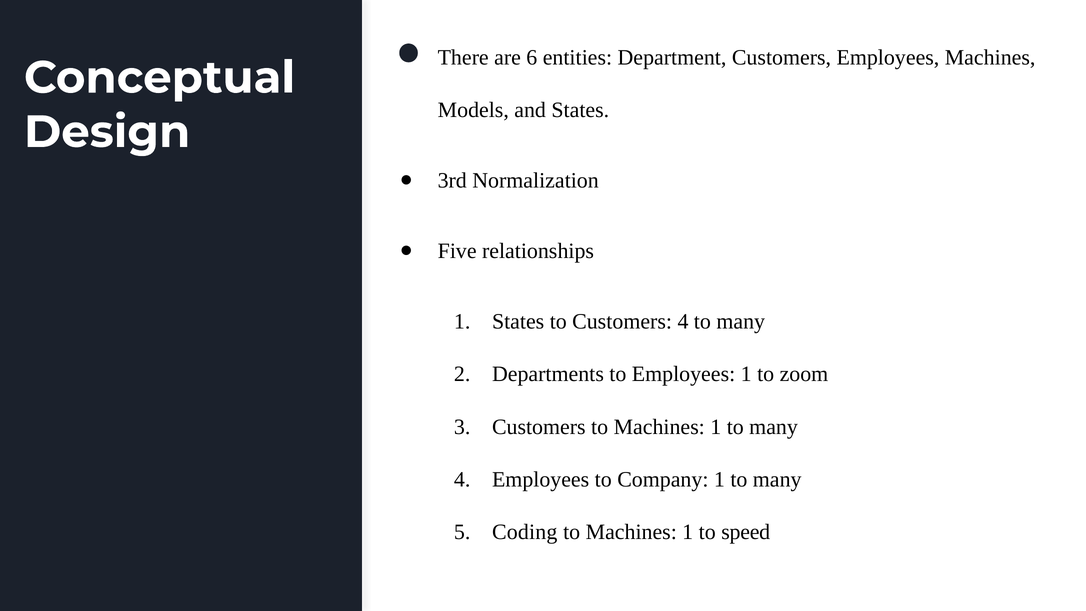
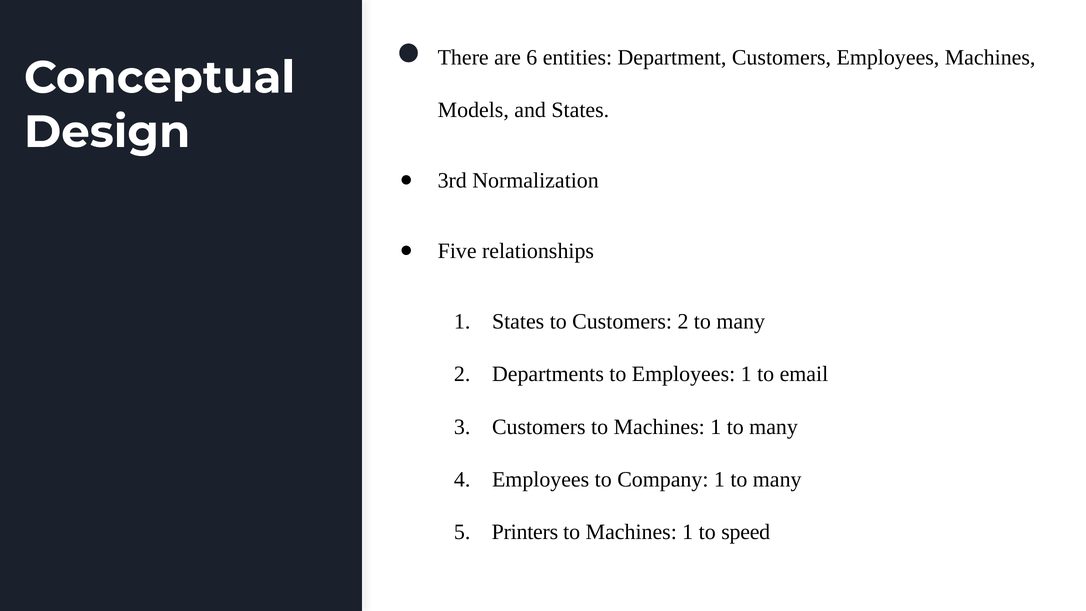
Customers 4: 4 -> 2 (683, 322)
zoom: zoom -> email (804, 374)
Coding: Coding -> Printers (525, 532)
